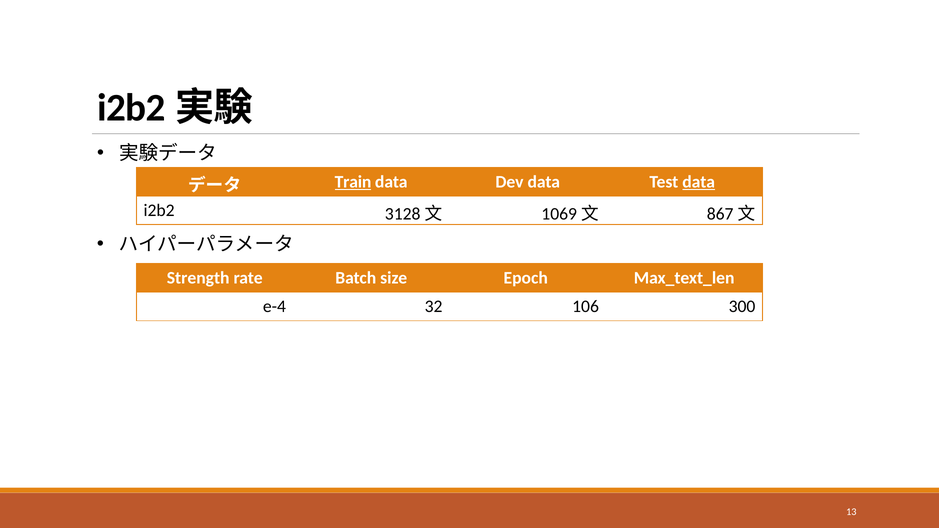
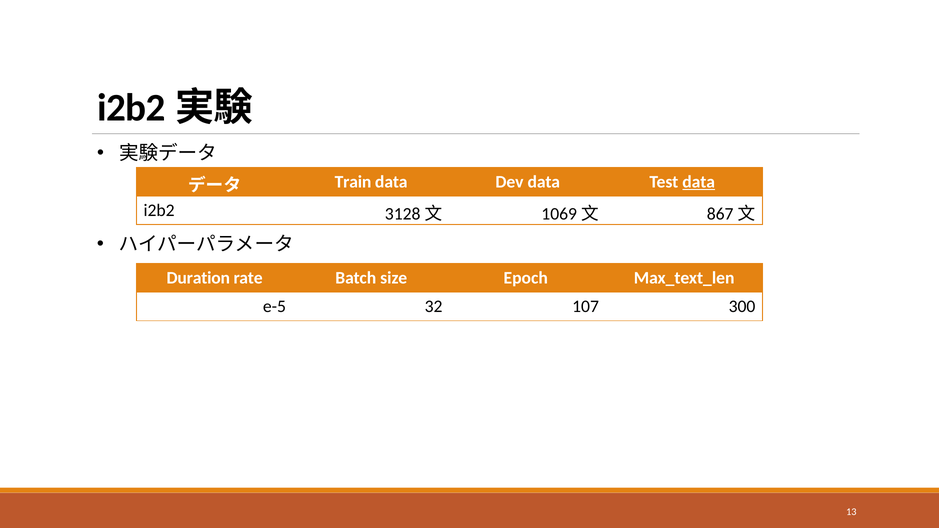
Train underline: present -> none (353, 182)
Strength: Strength -> Duration (198, 278)
e-4: e-4 -> e-5 (274, 307)
106: 106 -> 107 (586, 307)
